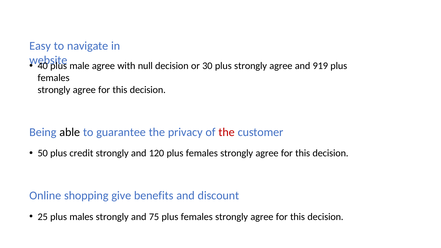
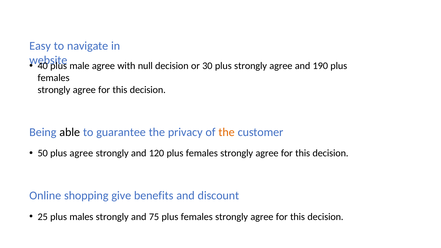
919: 919 -> 190 (320, 66)
the colour: red -> orange (227, 132)
plus credit: credit -> agree (81, 153)
